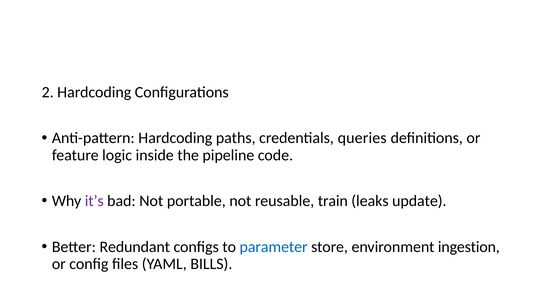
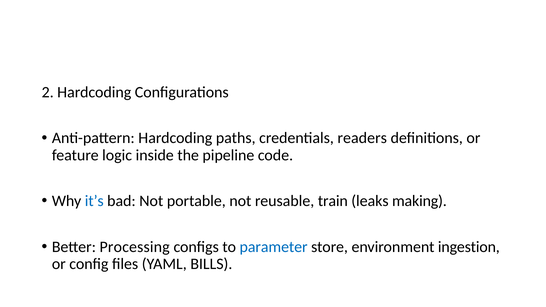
queries: queries -> readers (362, 138)
it’s colour: purple -> blue (94, 201)
update: update -> making (419, 201)
Redundant: Redundant -> Processing (135, 247)
